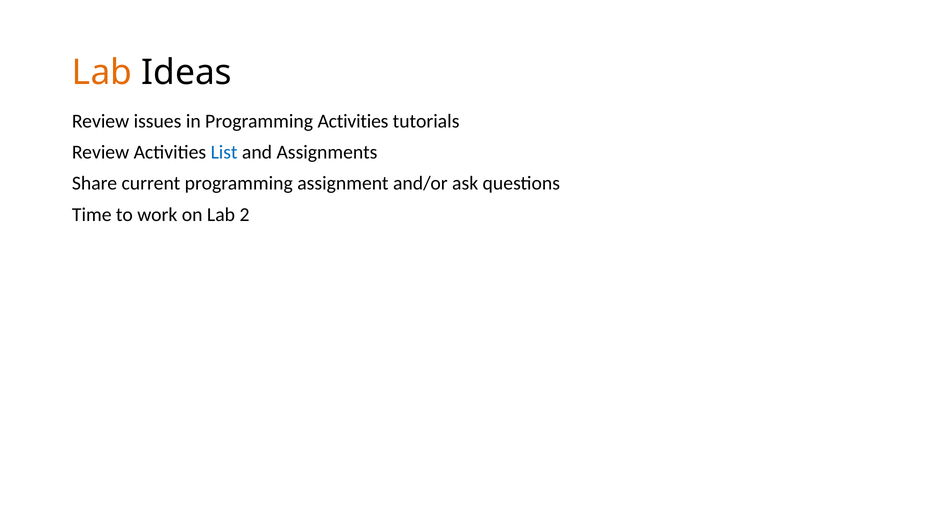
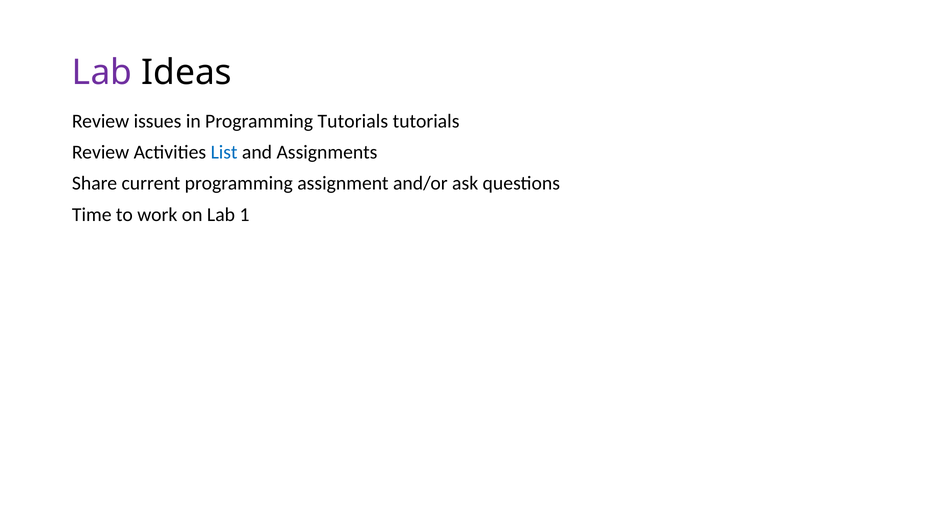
Lab colour: orange -> purple (102, 72)
Programming Activities: Activities -> Tutorials (353, 121)
2: 2 -> 1 (245, 215)
